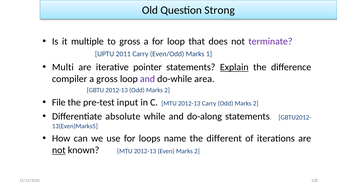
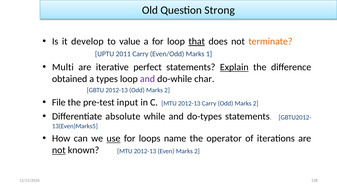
multiple: multiple -> develop (87, 42)
to gross: gross -> value (130, 42)
that underline: none -> present (197, 42)
terminate colour: purple -> orange (270, 42)
pointer: pointer -> perfect (148, 67)
compiler: compiler -> obtained (70, 79)
a gross: gross -> types (107, 79)
area: area -> char (204, 79)
do-along: do-along -> do-types (204, 117)
use underline: none -> present (114, 139)
different: different -> operator (224, 139)
